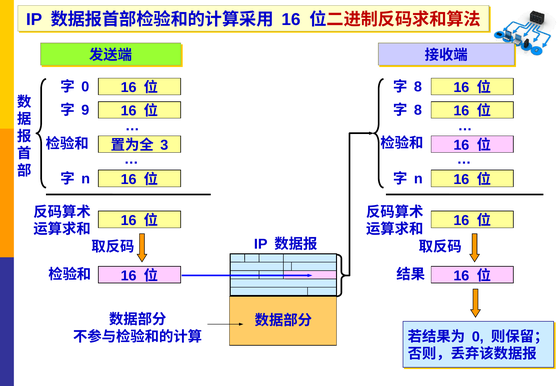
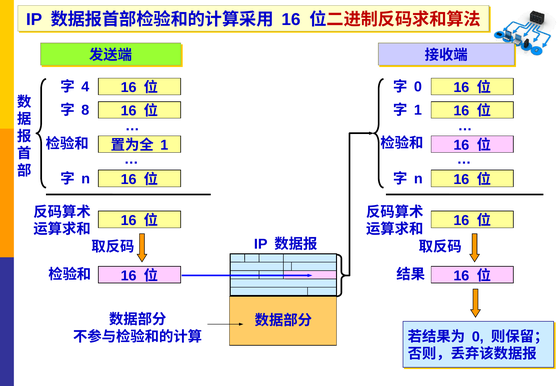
0: 0 -> 4 (85, 87)
8: 8 -> 0 (418, 87)
9: 9 -> 8 (85, 110)
8: 8 -> 1 (418, 110)
3: 3 -> 1 (164, 145)
